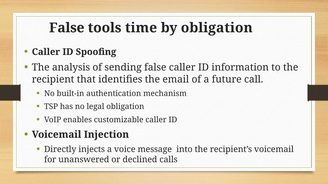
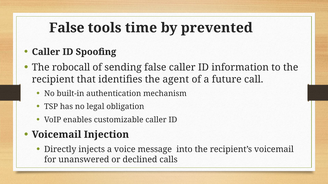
by obligation: obligation -> prevented (217, 28)
analysis: analysis -> robocall (71, 68)
email: email -> agent (176, 80)
